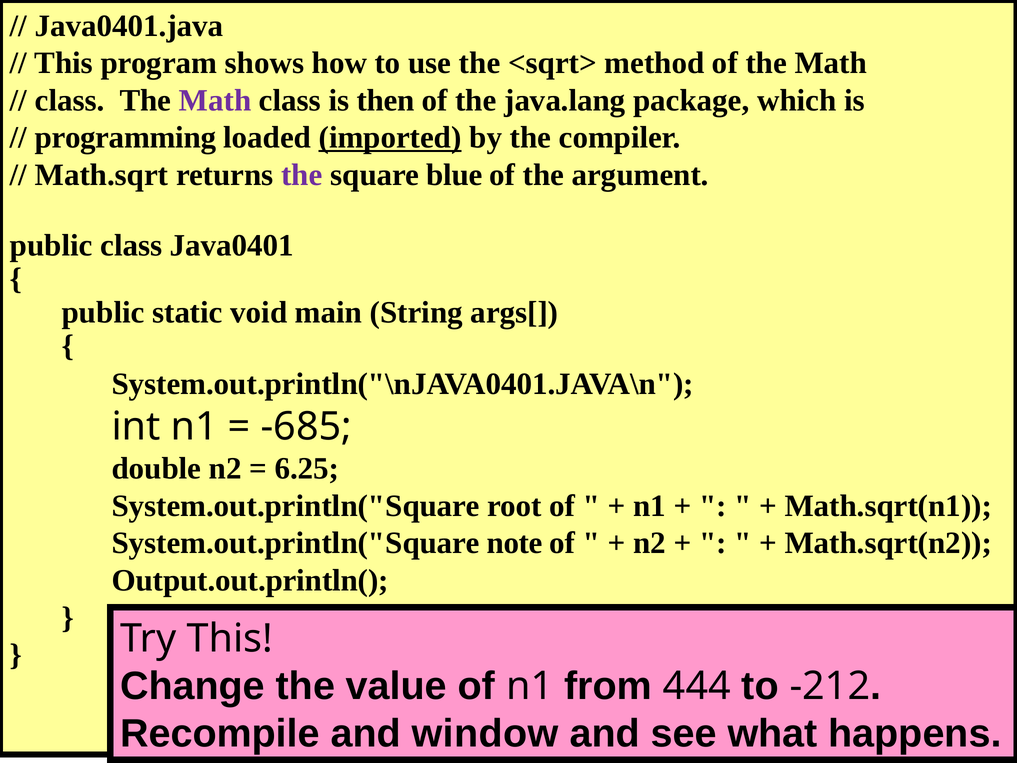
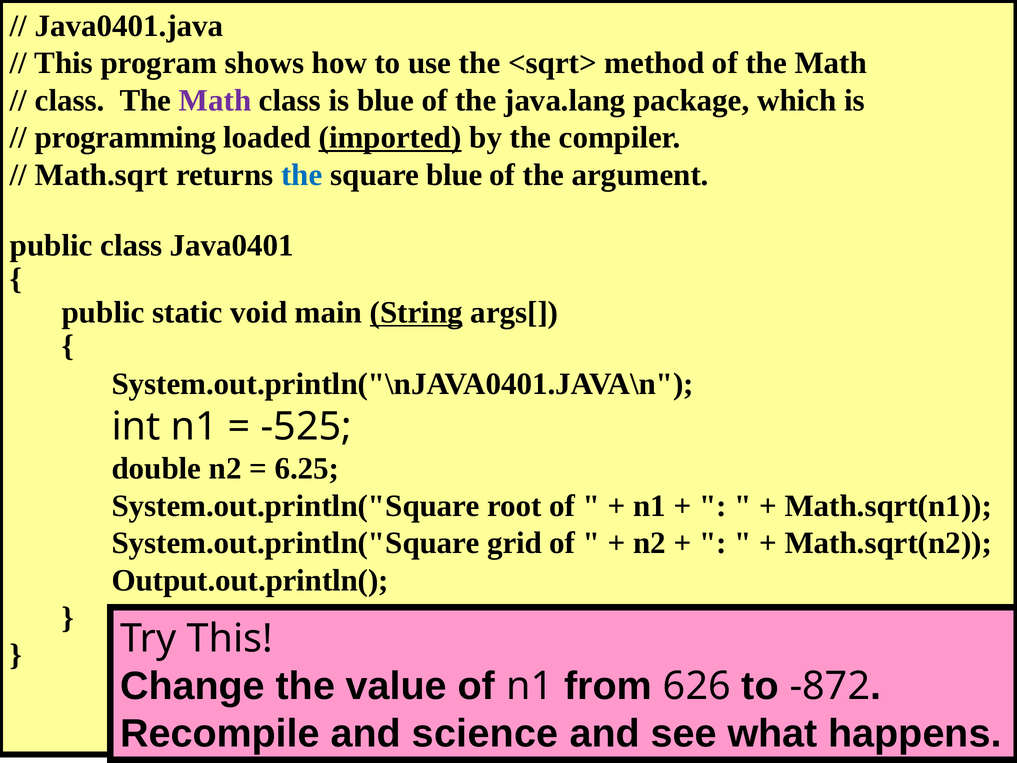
is then: then -> blue (385, 100)
the colour: purple -> blue (302, 175)
String underline: none -> present (416, 312)
-685: -685 -> -525 (306, 427)
note: note -> grid (515, 543)
444: 444 -> 626 (697, 686)
-212: -212 -> -872 (830, 686)
window: window -> science (485, 733)
